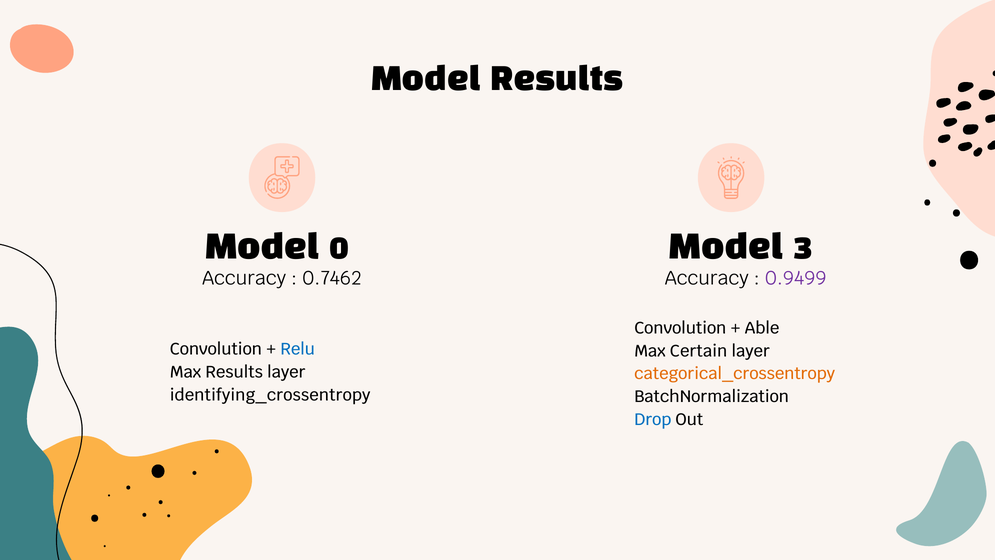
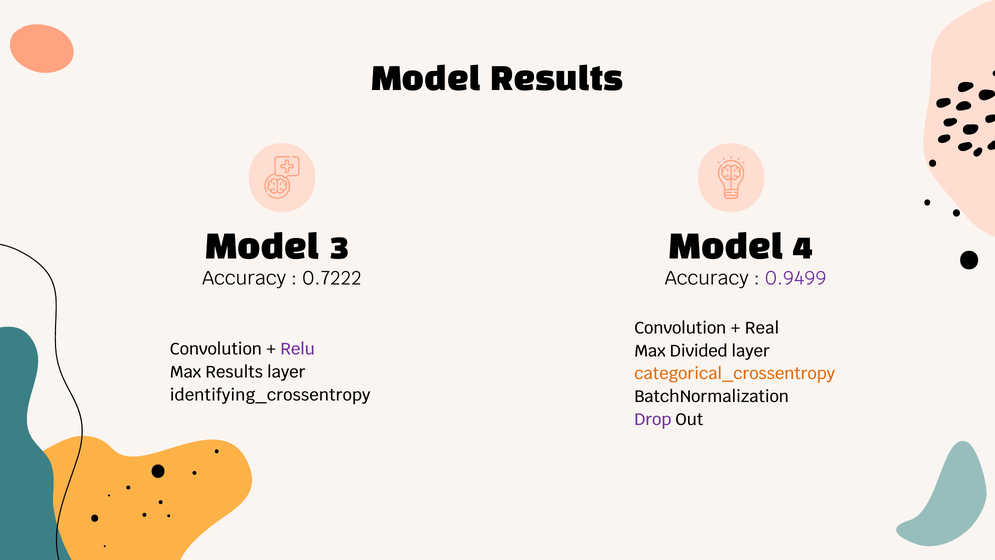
0: 0 -> 3 (339, 248)
3: 3 -> 4 (803, 248)
0.7462: 0.7462 -> 0.7222 (332, 278)
Able: Able -> Real (762, 328)
Relu colour: blue -> purple (298, 349)
Certain: Certain -> Divided (699, 351)
Drop colour: blue -> purple (653, 420)
